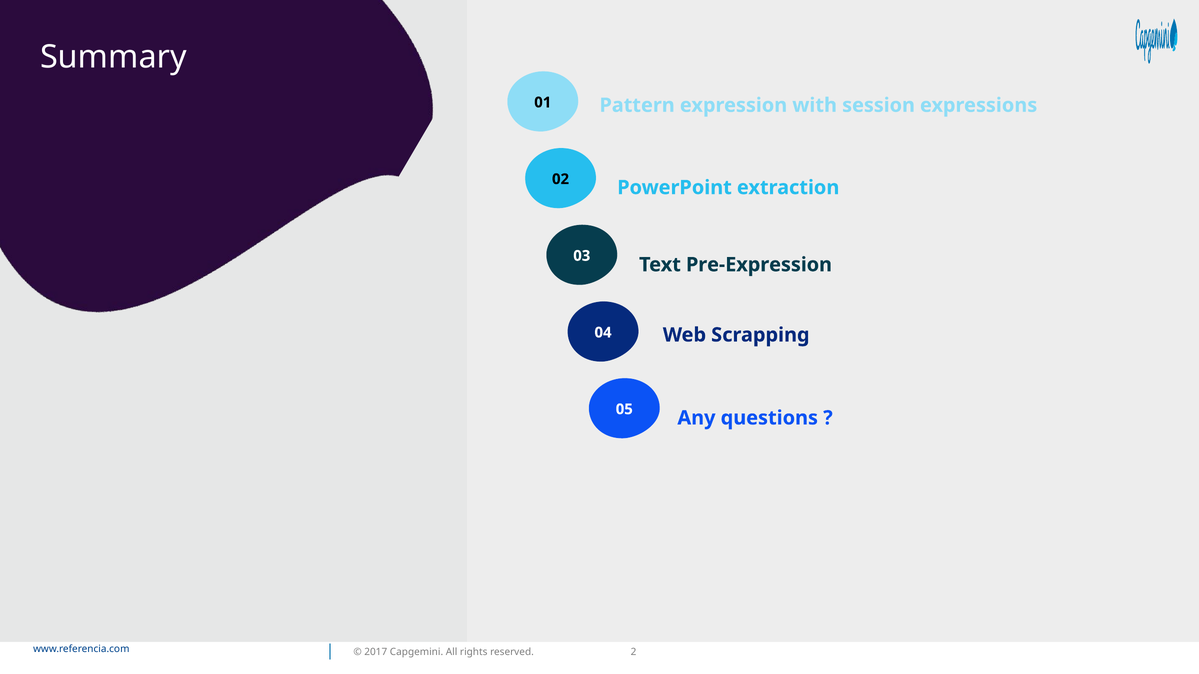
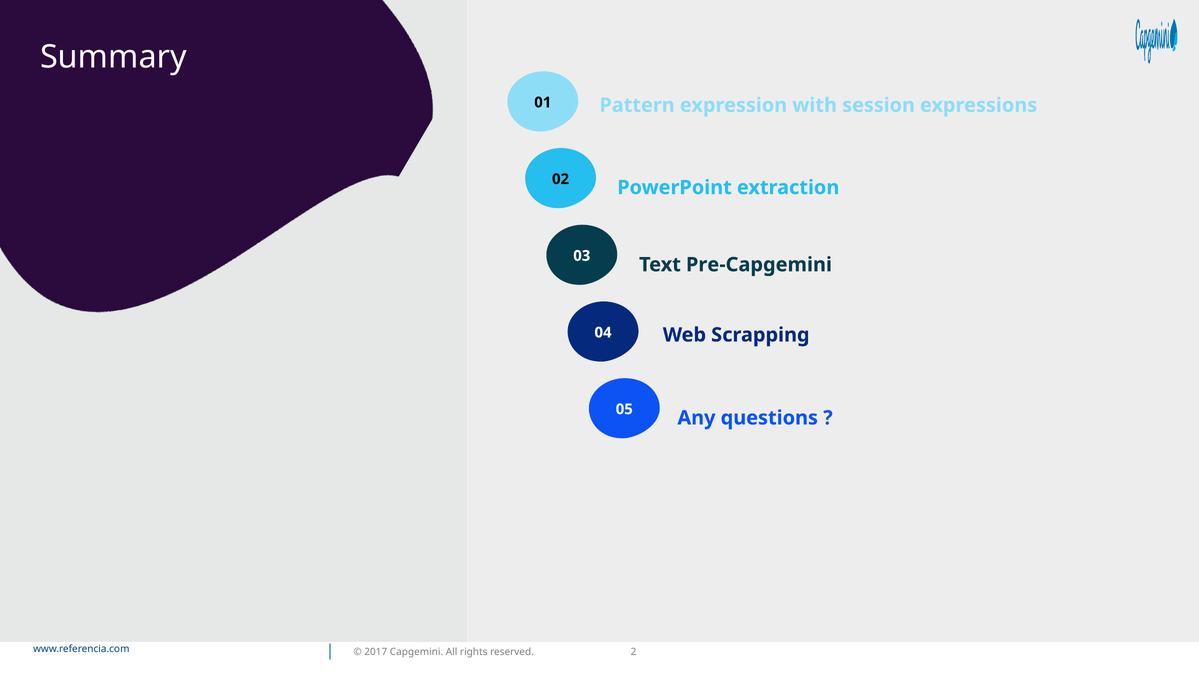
Pre-Expression: Pre-Expression -> Pre-Capgemini (759, 265)
